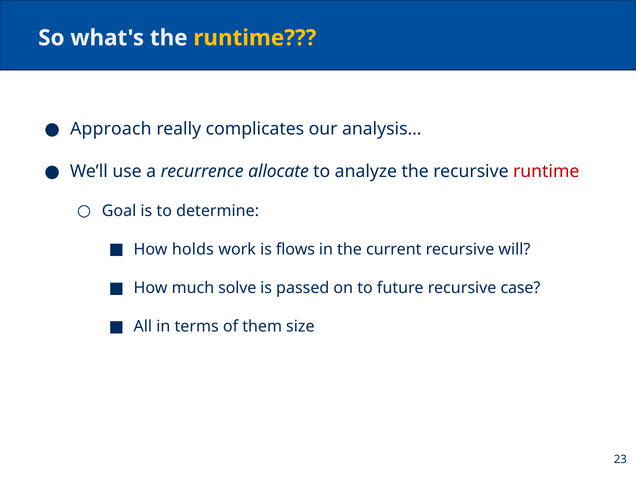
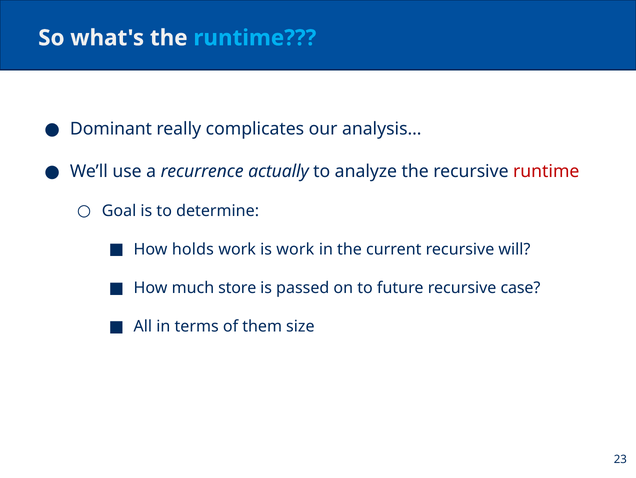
runtime colour: yellow -> light blue (255, 38)
Approach: Approach -> Dominant (111, 129)
allocate: allocate -> actually (278, 171)
is flows: flows -> work (295, 249)
solve: solve -> store (237, 287)
